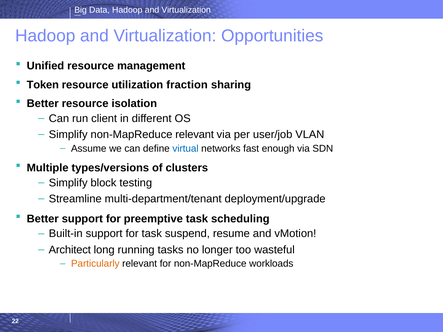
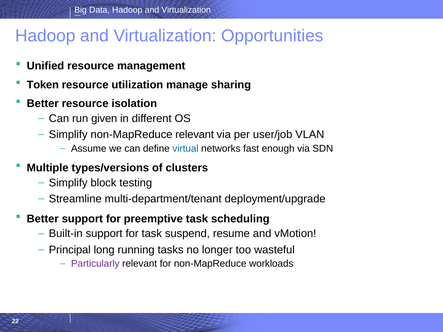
fraction: fraction -> manage (187, 85)
client: client -> given (104, 119)
Architect: Architect -> Principal (70, 250)
Particularly colour: orange -> purple (95, 264)
